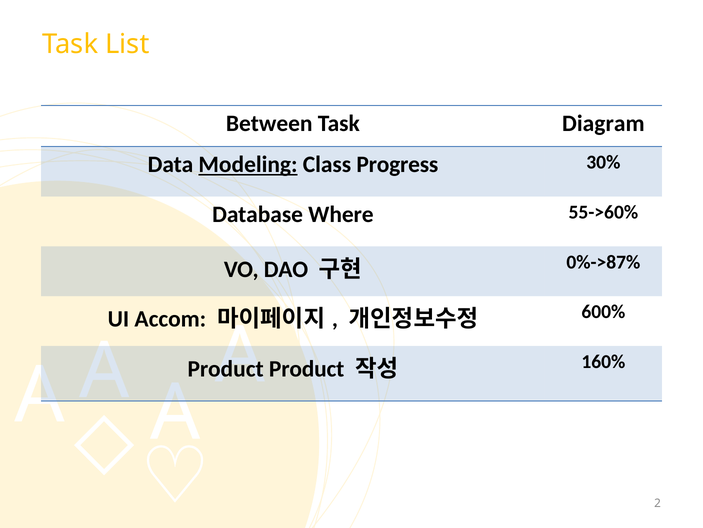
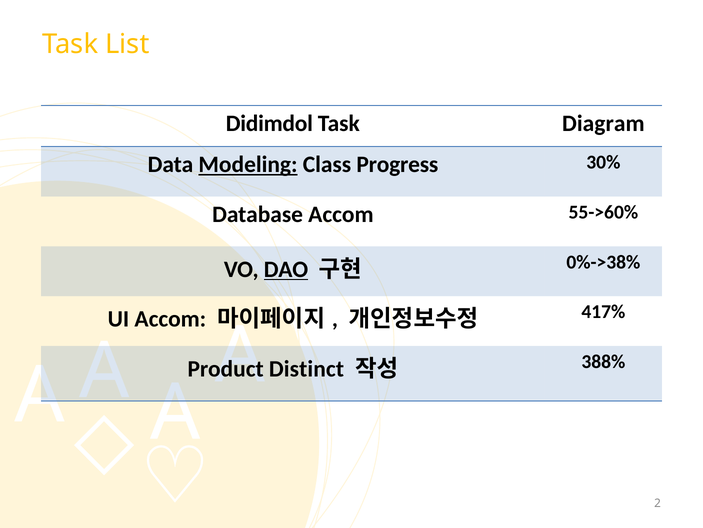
Between: Between -> Didimdol (269, 123)
Database Where: Where -> Accom (341, 214)
DAO underline: none -> present (286, 269)
0%->87%: 0%->87% -> 0%->38% (603, 262)
600%: 600% -> 417% (603, 311)
Product: Product -> Distinct (306, 368)
160%: 160% -> 388% (603, 361)
